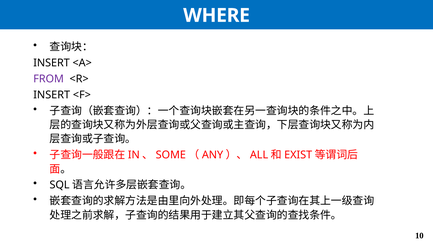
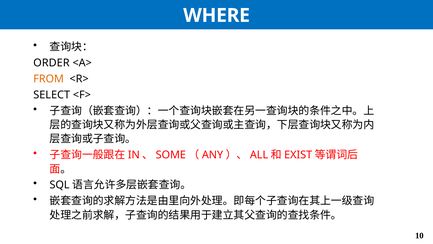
INSERT: INSERT -> ORDER (51, 63)
FROM colour: purple -> orange (49, 79)
INSERT: INSERT -> SELECT (52, 95)
